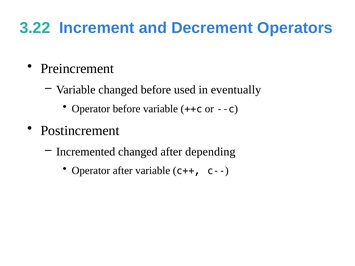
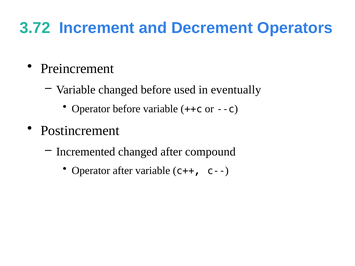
3.22: 3.22 -> 3.72 (35, 28)
depending: depending -> compound (210, 152)
